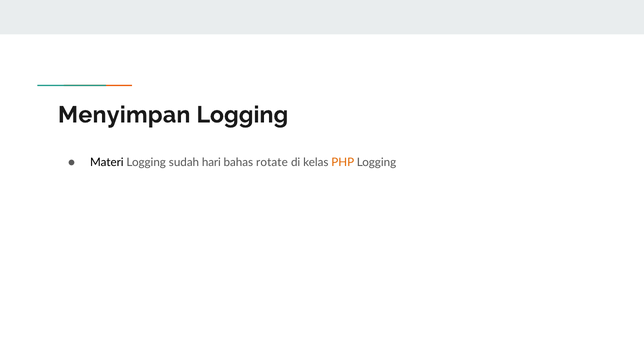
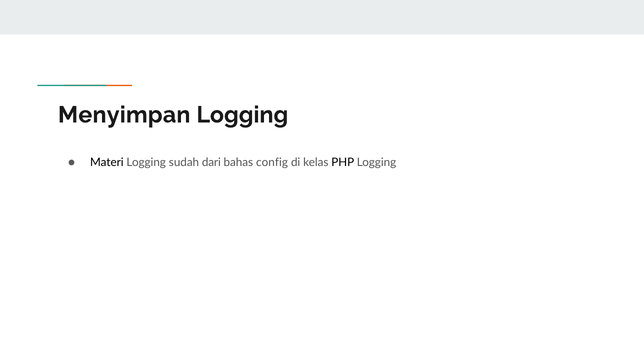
hari: hari -> dari (211, 163)
rotate: rotate -> config (272, 163)
PHP colour: orange -> black (343, 163)
